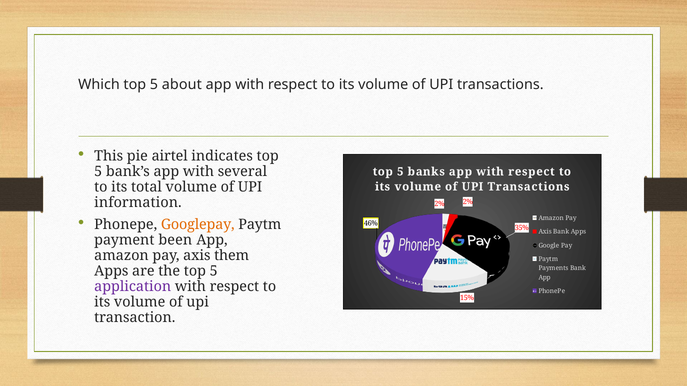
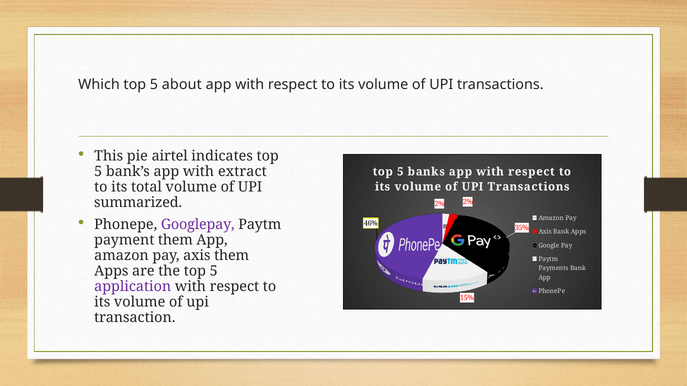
several: several -> extract (242, 172)
information: information -> summarized (138, 203)
Googlepay colour: orange -> purple (198, 225)
payment been: been -> them (175, 240)
